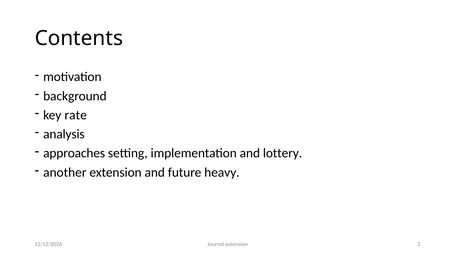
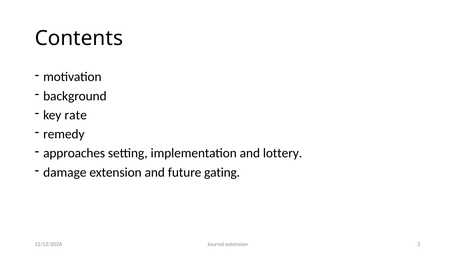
analysis: analysis -> remedy (64, 134)
another: another -> damage (65, 172)
heavy: heavy -> gating (222, 172)
